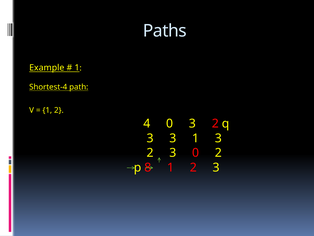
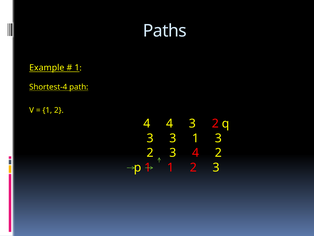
4 0: 0 -> 4 (170, 123)
3 0: 0 -> 4 (196, 153)
p 8: 8 -> 1 (148, 167)
